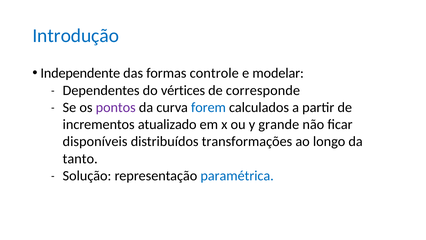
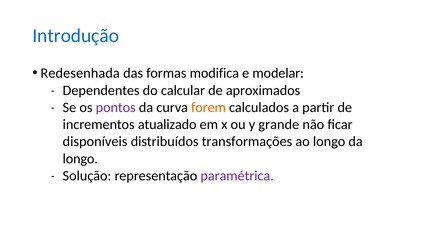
Independente: Independente -> Redesenhada (80, 73)
controle: controle -> modifica (214, 73)
vértices: vértices -> calcular (183, 90)
corresponde: corresponde -> aproximados (263, 90)
forem colour: blue -> orange (208, 107)
tanto: tanto -> longo (80, 158)
paramétrica colour: blue -> purple (237, 175)
